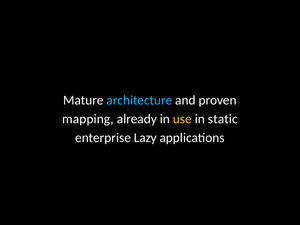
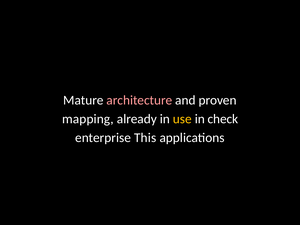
architecture colour: light blue -> pink (139, 100)
static: static -> check (223, 119)
Lazy: Lazy -> This (145, 138)
